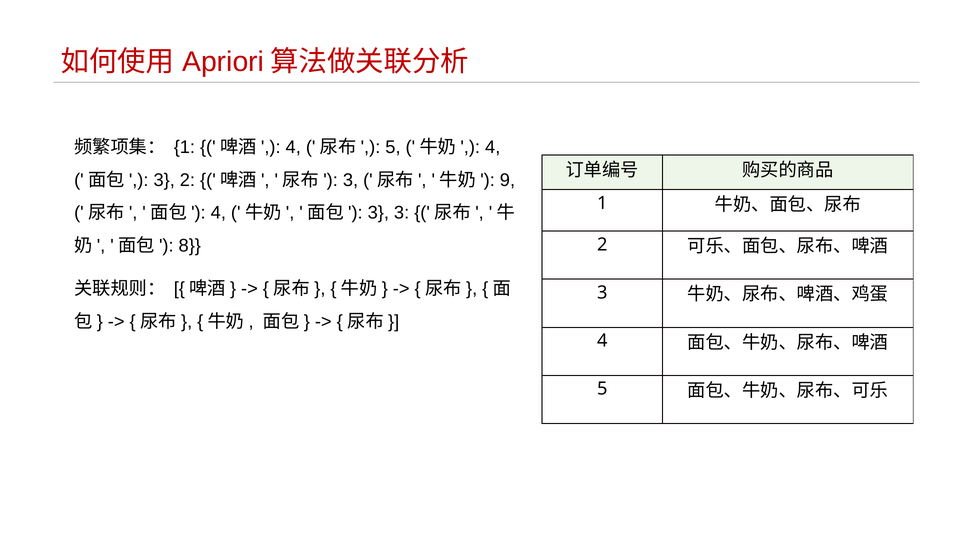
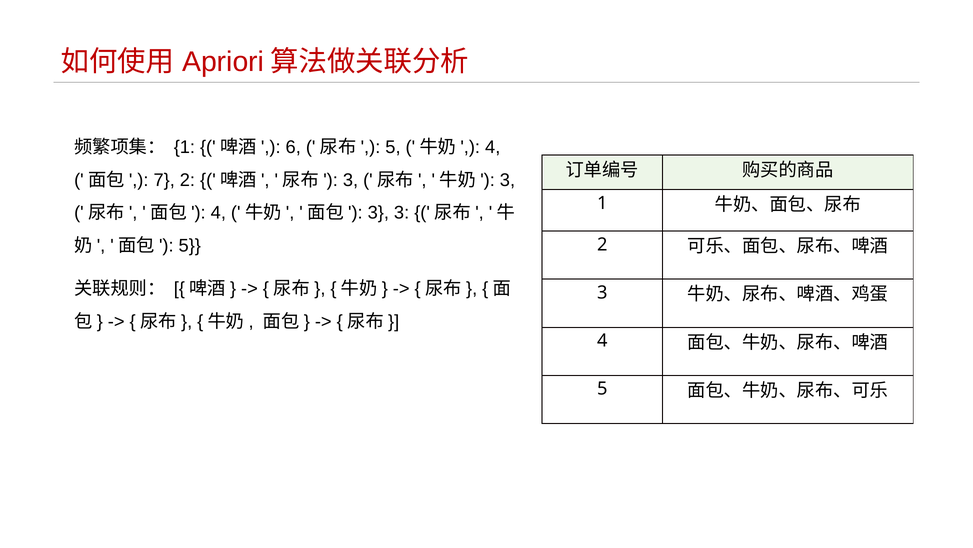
4: 4 -> 6 (293, 147)
3: 3 -> 7 (164, 180)
9: 9 -> 3 (507, 180)
8: 8 -> 5 (190, 245)
